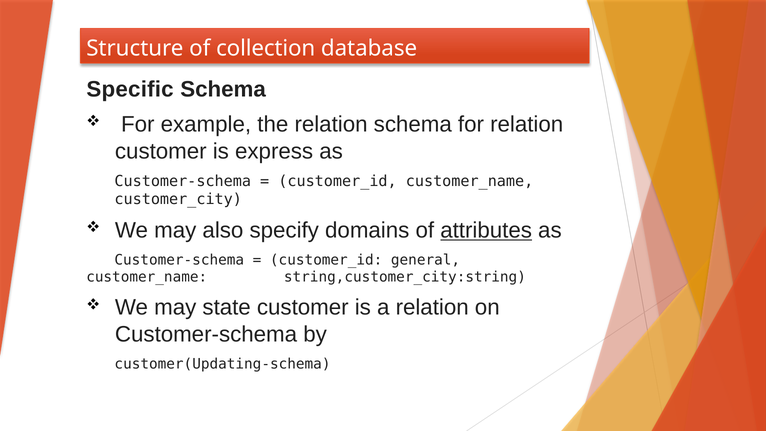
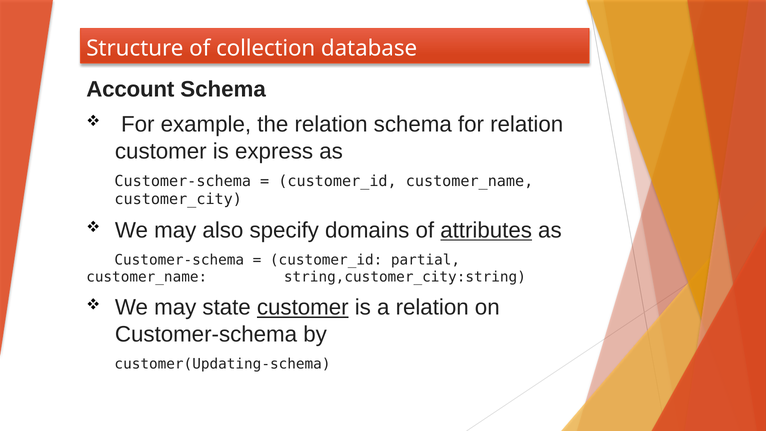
Specific: Specific -> Account (130, 89)
general: general -> partial (426, 260)
customer underline: none -> present (303, 308)
